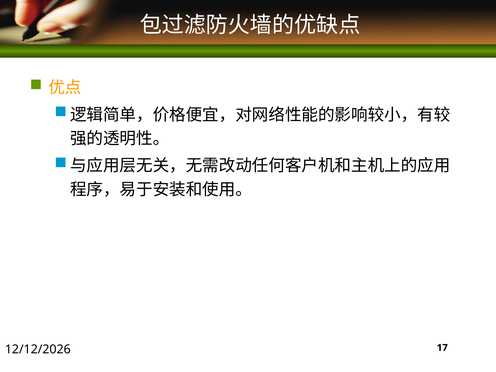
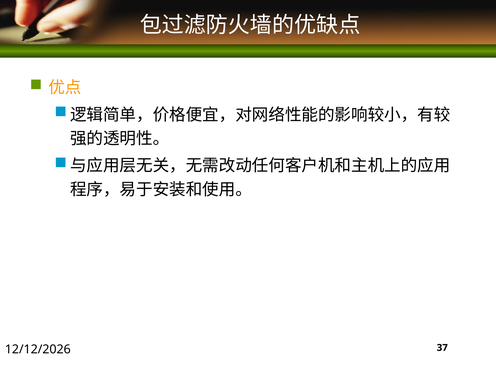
17: 17 -> 37 (442, 348)
